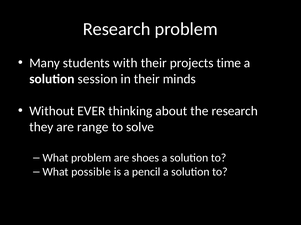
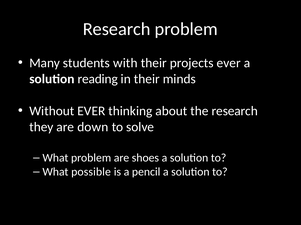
projects time: time -> ever (229, 63)
session: session -> reading (98, 79)
range: range -> down (93, 127)
